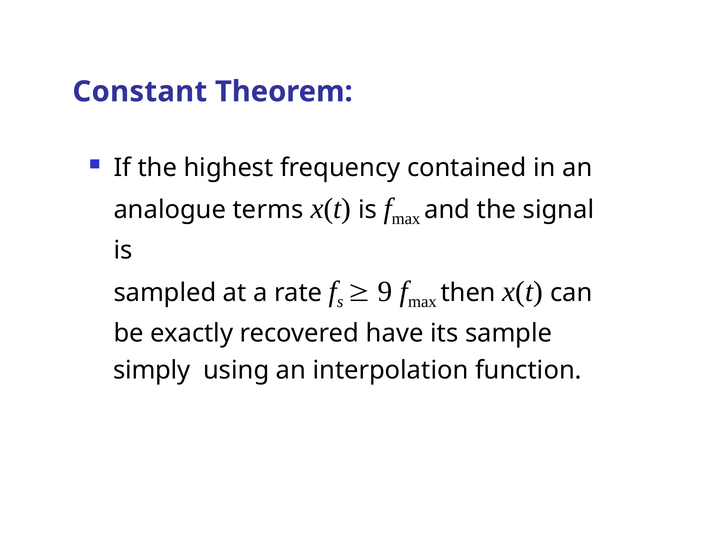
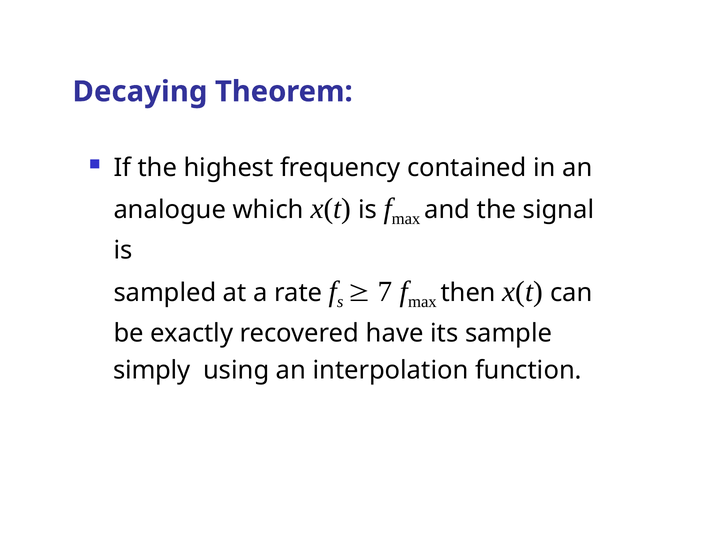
Constant: Constant -> Decaying (140, 92)
terms: terms -> which (268, 210)
9: 9 -> 7 (385, 292)
